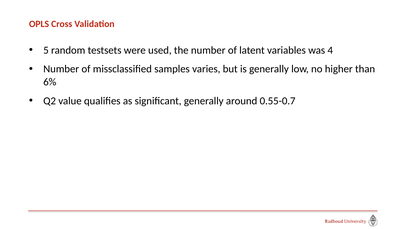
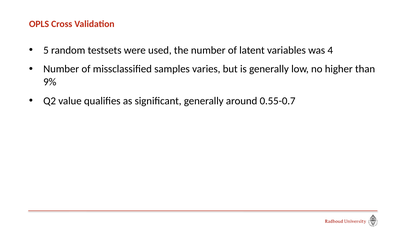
6%: 6% -> 9% (50, 82)
